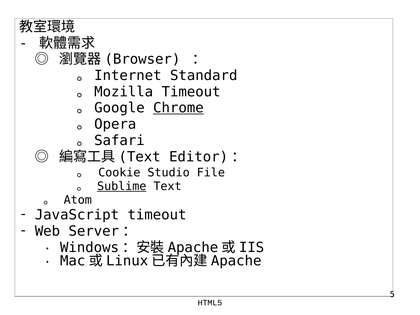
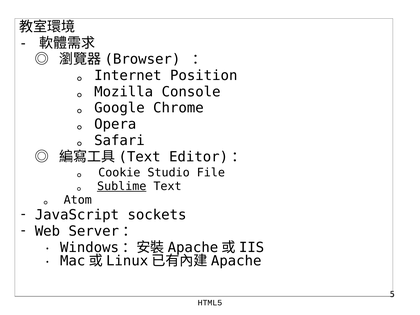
Standard: Standard -> Position (204, 76)
。Mozilla Timeout: Timeout -> Console (191, 92)
Chrome underline: present -> none (178, 108)
JavaScript timeout: timeout -> sockets (157, 215)
